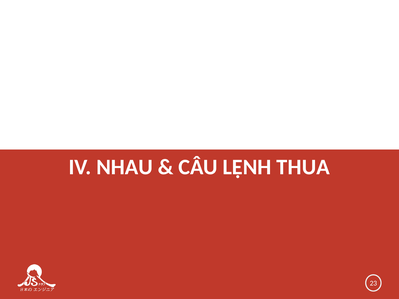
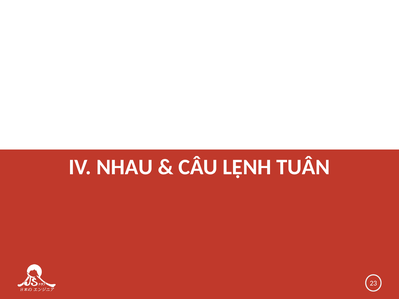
THUA: THUA -> TUÂN (303, 167)
